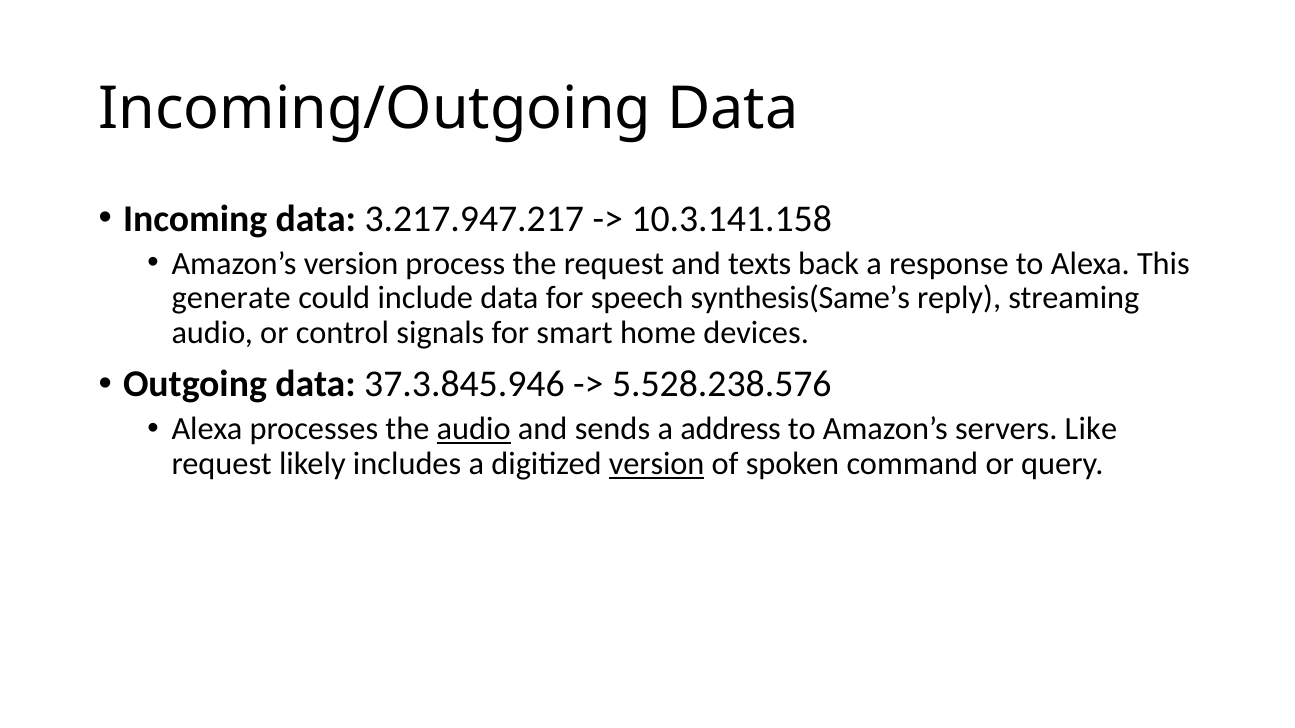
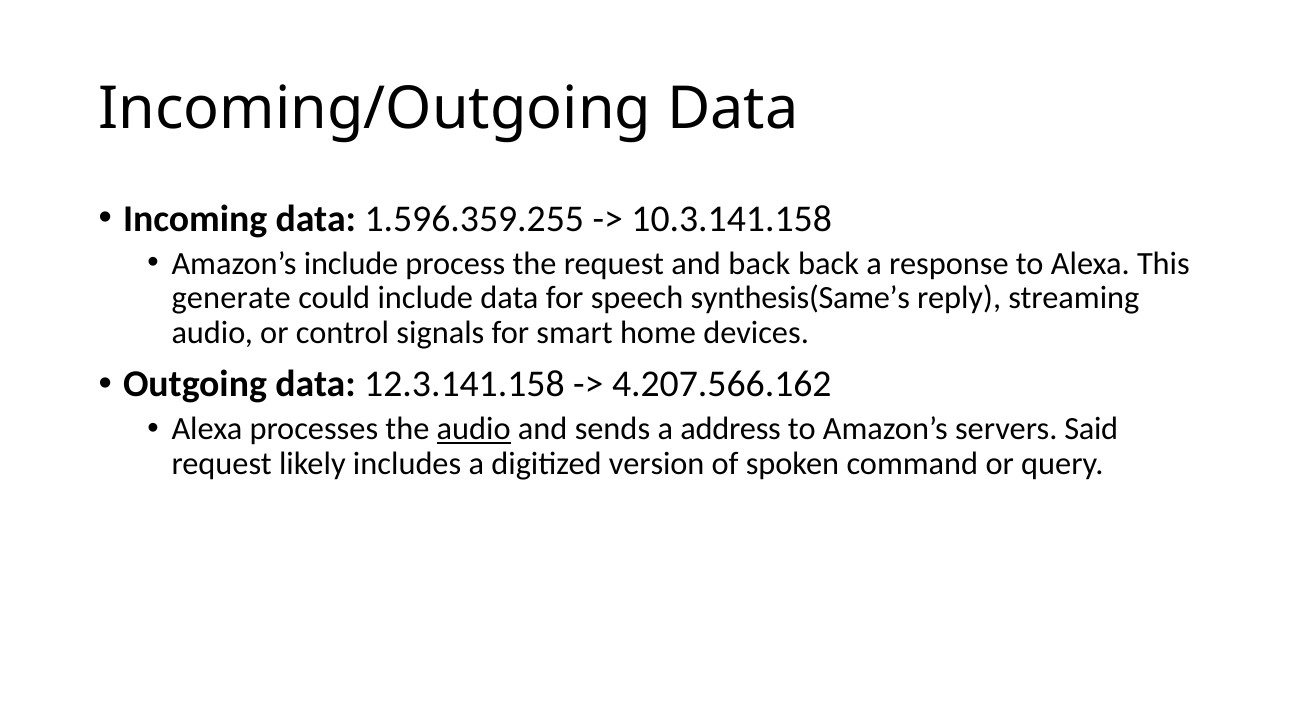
3.217.947.217: 3.217.947.217 -> 1.596.359.255 (474, 219)
Amazon’s version: version -> include (351, 264)
and texts: texts -> back (759, 264)
37.3.845.946: 37.3.845.946 -> 12.3.141.158 (464, 385)
5.528.238.576: 5.528.238.576 -> 4.207.566.162 (722, 385)
Like: Like -> Said (1091, 429)
version underline: present -> none (657, 464)
